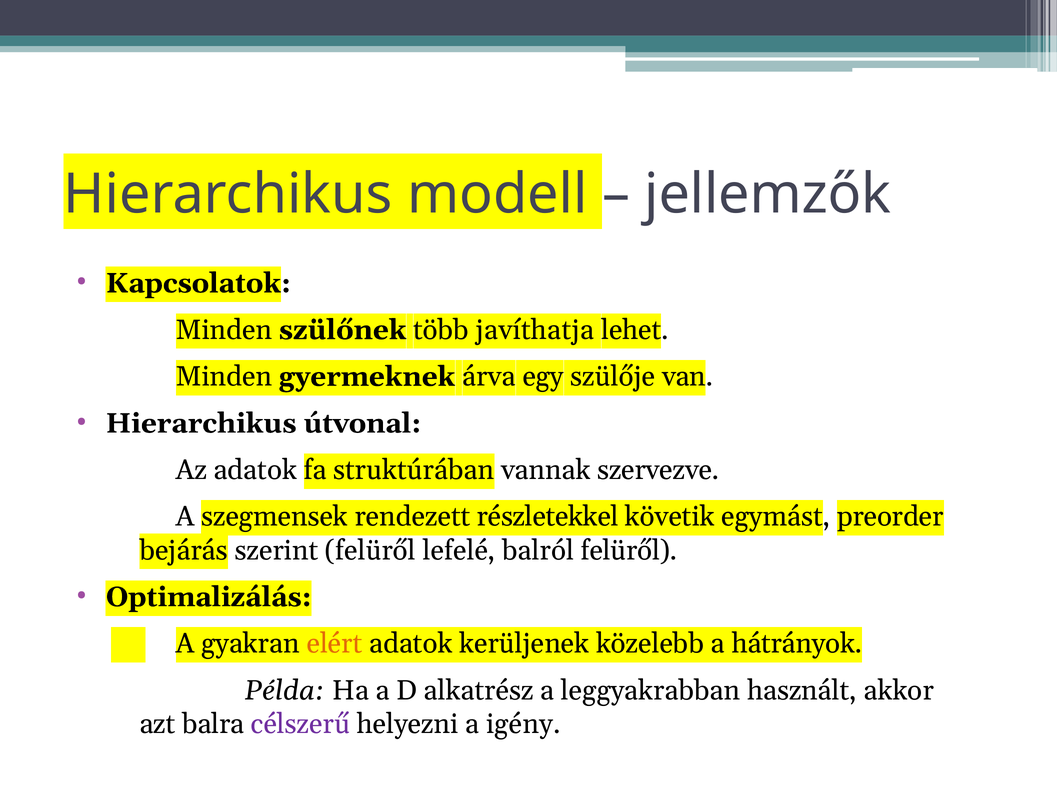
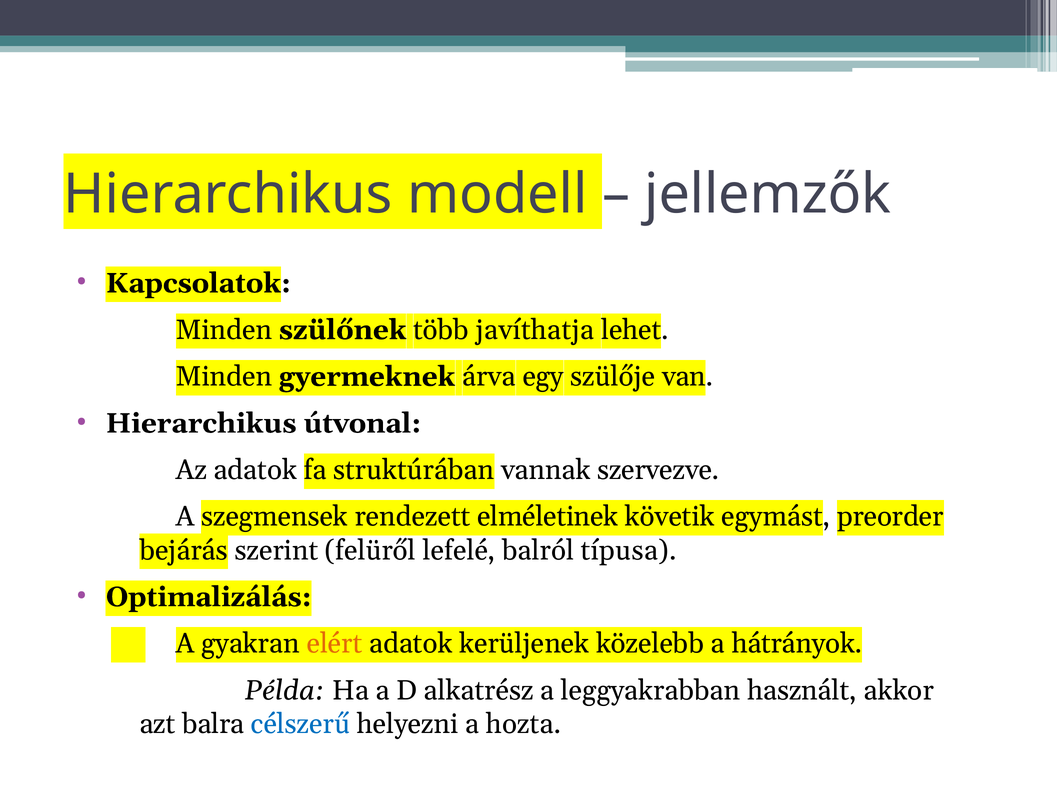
részletekkel: részletekkel -> elméletinek (548, 517)
balról felüről: felüről -> típusa (629, 550)
célszerű colour: purple -> blue (300, 724)
igény: igény -> hozta (524, 724)
